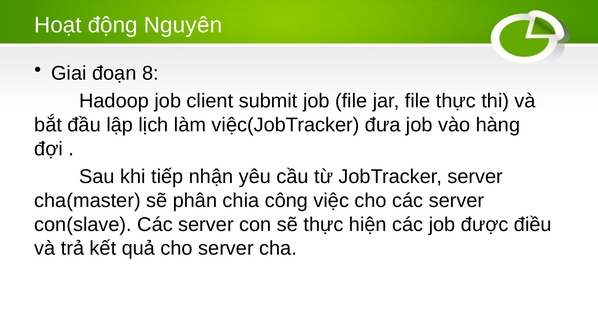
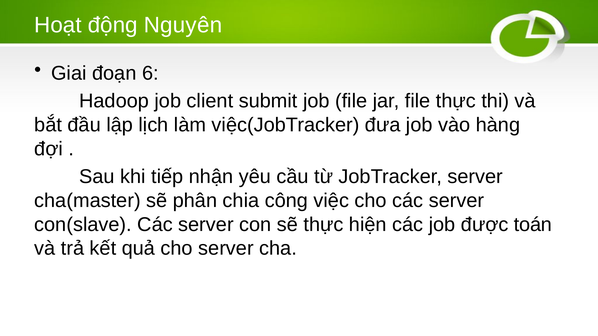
8: 8 -> 6 (150, 73)
điều: điều -> toán (533, 225)
